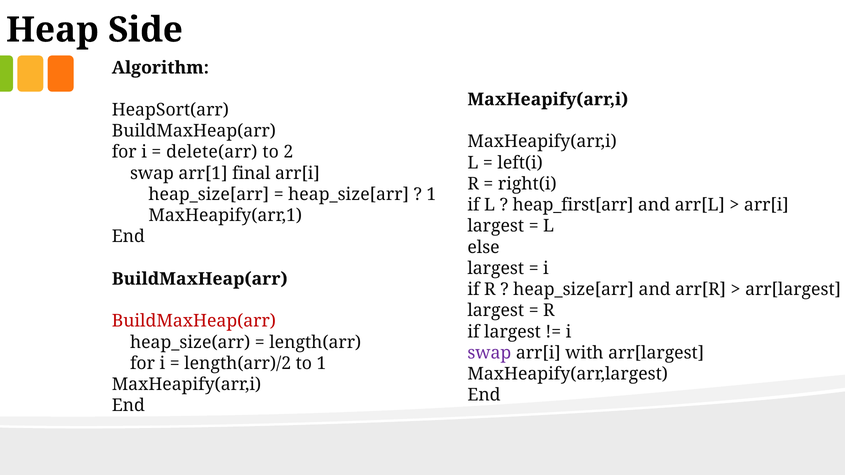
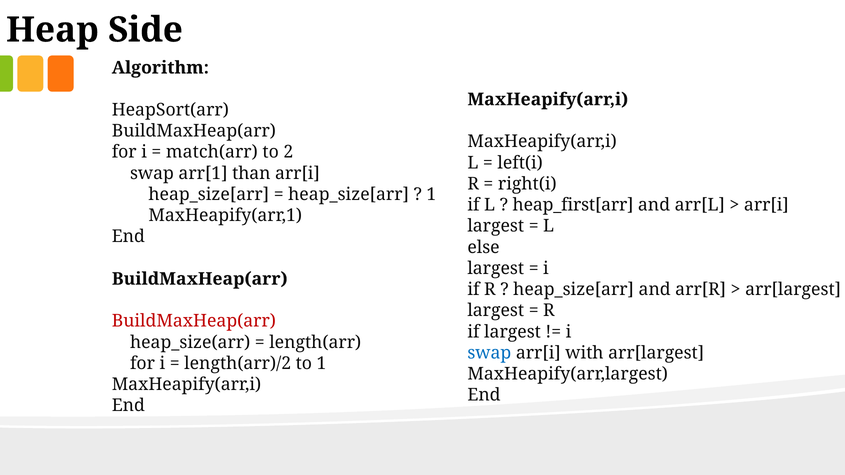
delete(arr: delete(arr -> match(arr (212, 152)
final: final -> than (251, 173)
swap colour: purple -> blue (489, 353)
